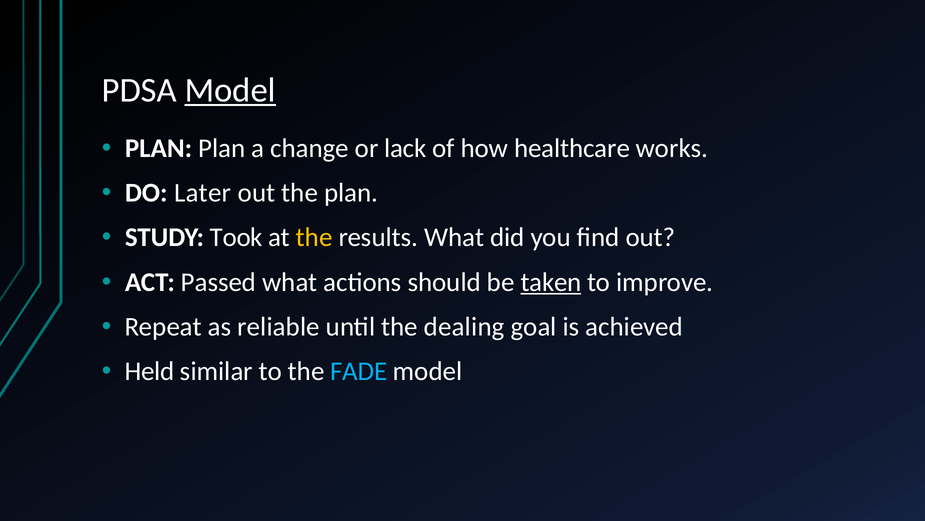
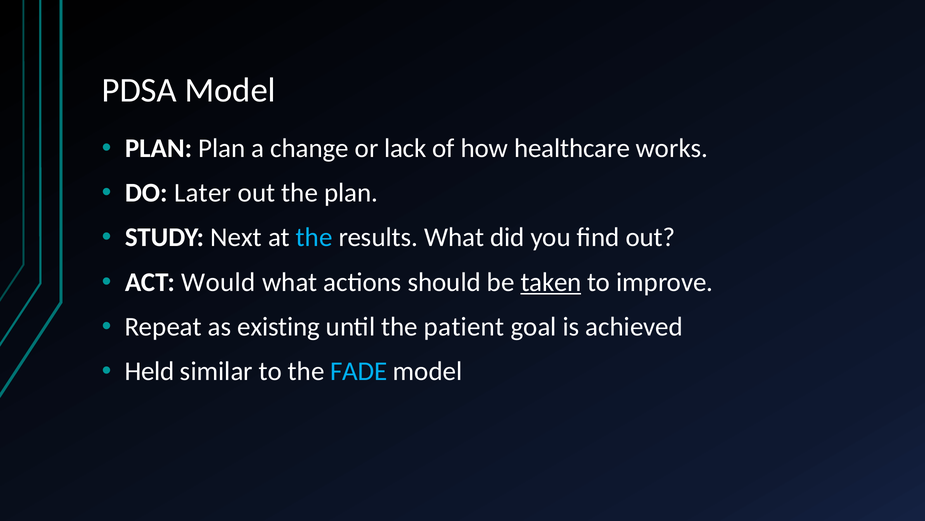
Model underline: present -> none (230, 90)
Took: Took -> Next (236, 237)
the colour: yellow -> light blue (314, 237)
Passed: Passed -> Would (218, 282)
reliable: reliable -> existing (279, 326)
dealing: dealing -> patient (464, 326)
